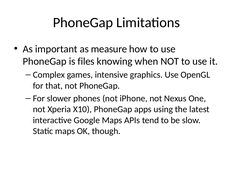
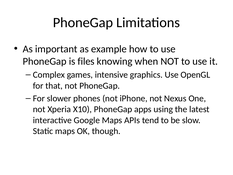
measure: measure -> example (109, 49)
